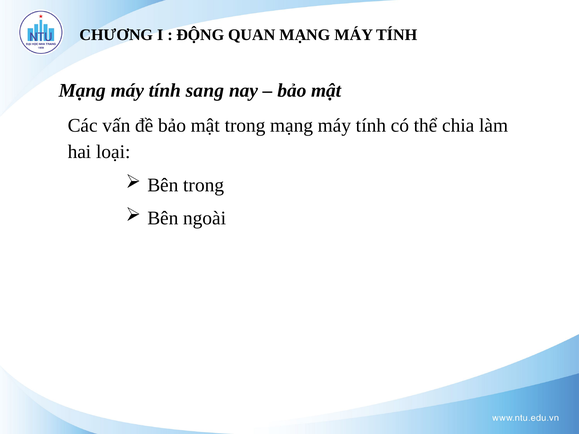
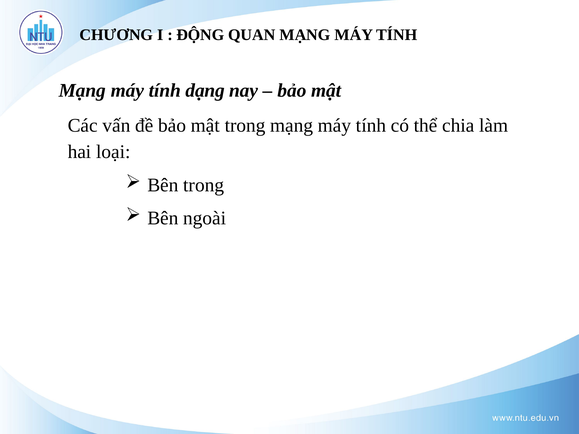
sang: sang -> dạng (205, 90)
